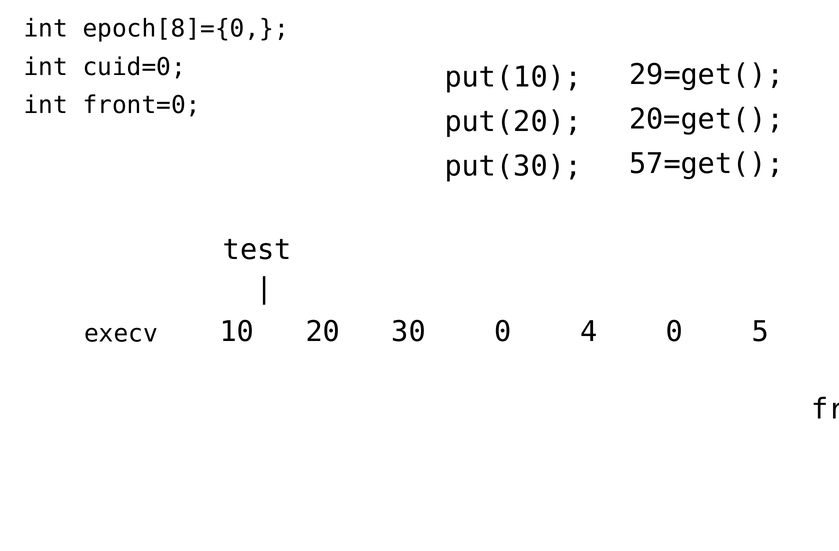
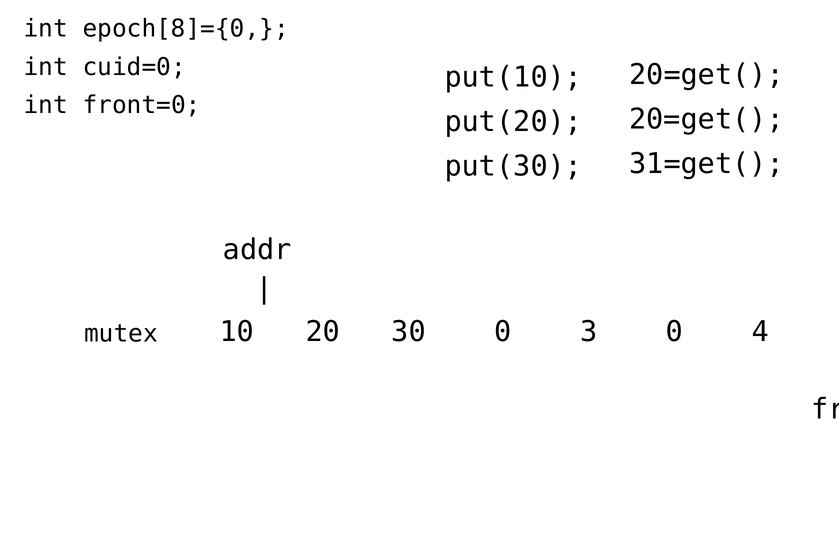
29=get(: 29=get( -> 20=get( (706, 75)
57=get(: 57=get( -> 31=get( (706, 164)
test: test -> addr (257, 250)
4: 4 -> 3 (589, 332)
5: 5 -> 4 (760, 332)
execv: execv -> mutex (121, 333)
